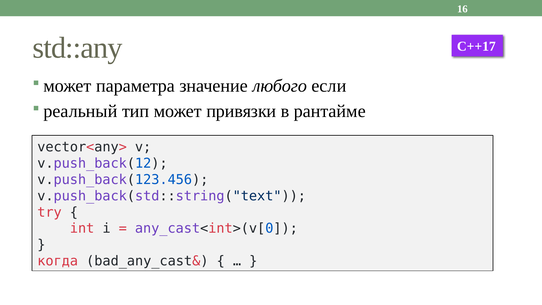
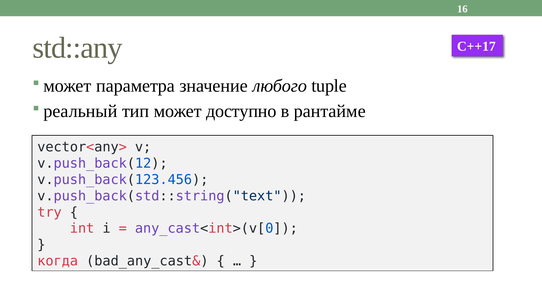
если: если -> tuple (329, 86)
привязки: привязки -> доступно (241, 111)
